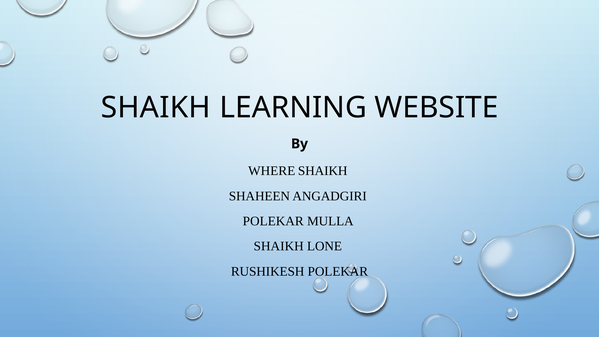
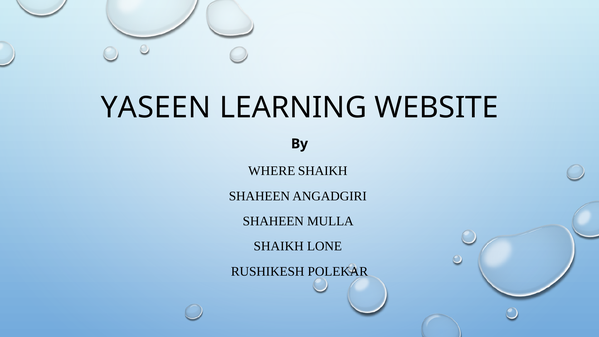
SHAIKH: SHAIKH -> YASEEN (156, 108)
POLEKAR: POLEKAR -> SHAHEEN (273, 221)
